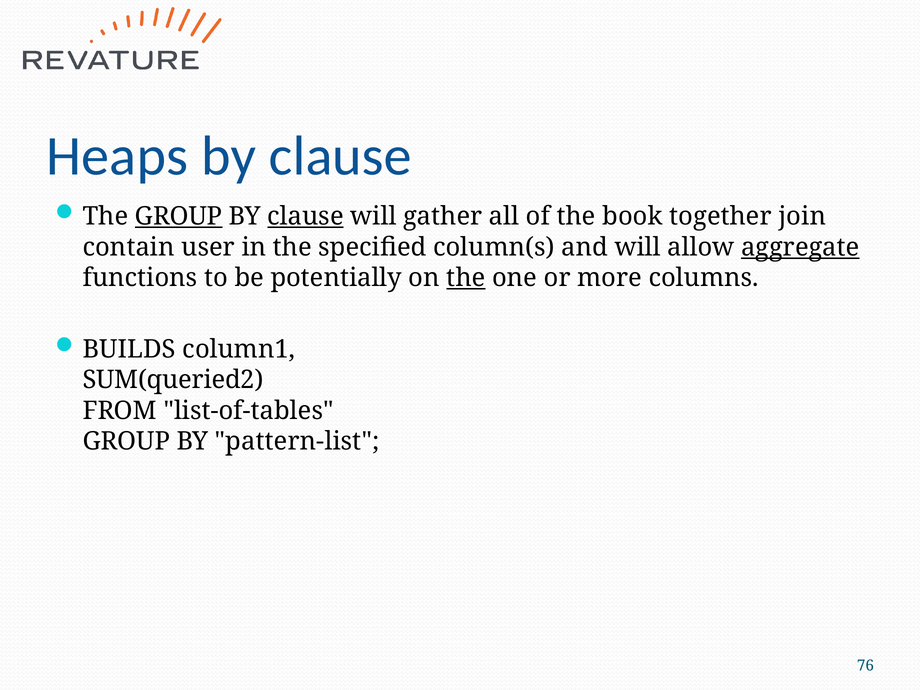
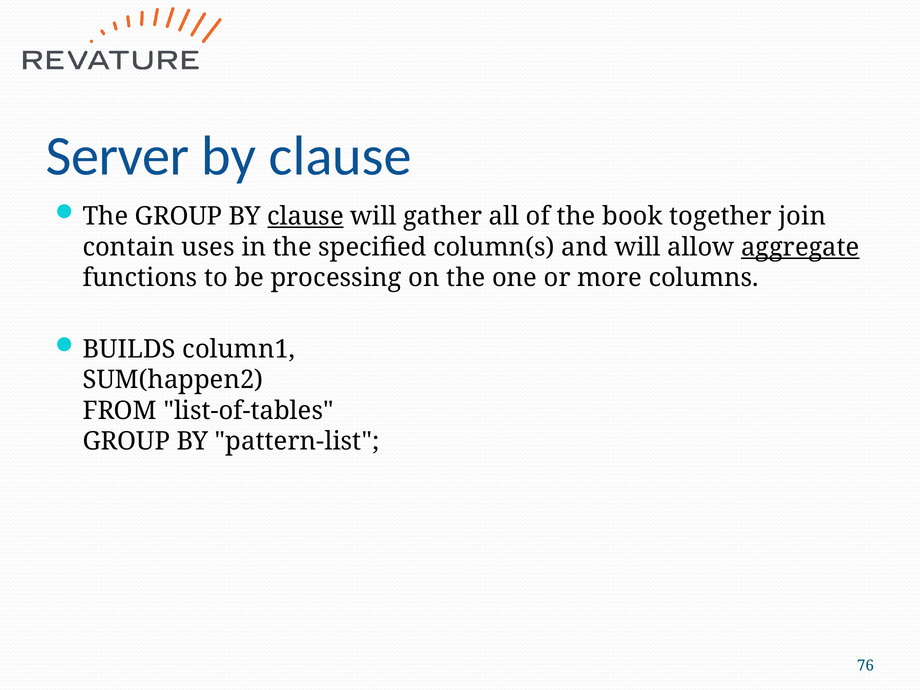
Heaps: Heaps -> Server (118, 156)
GROUP underline: present -> none (179, 216)
user: user -> uses (208, 247)
potentially: potentially -> processing (336, 278)
the underline: present -> none (466, 278)
SUM(queried2: SUM(queried2 -> SUM(happen2 (173, 380)
